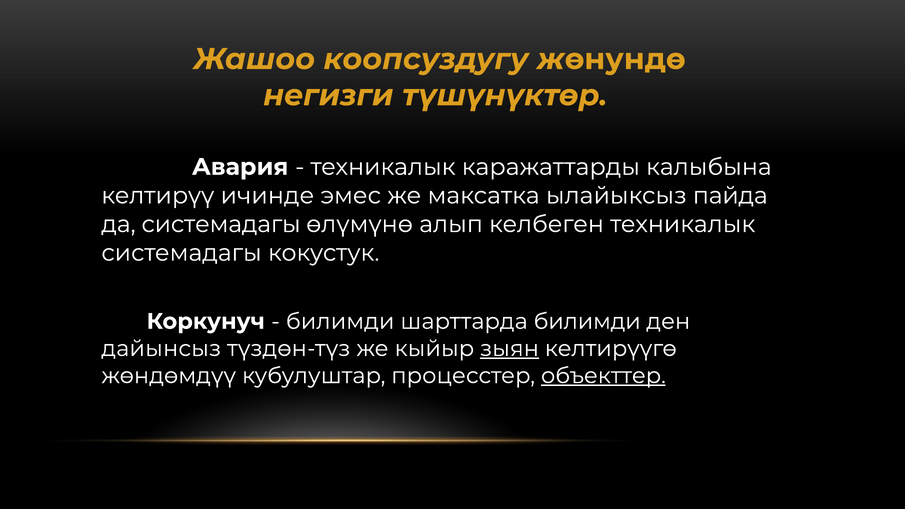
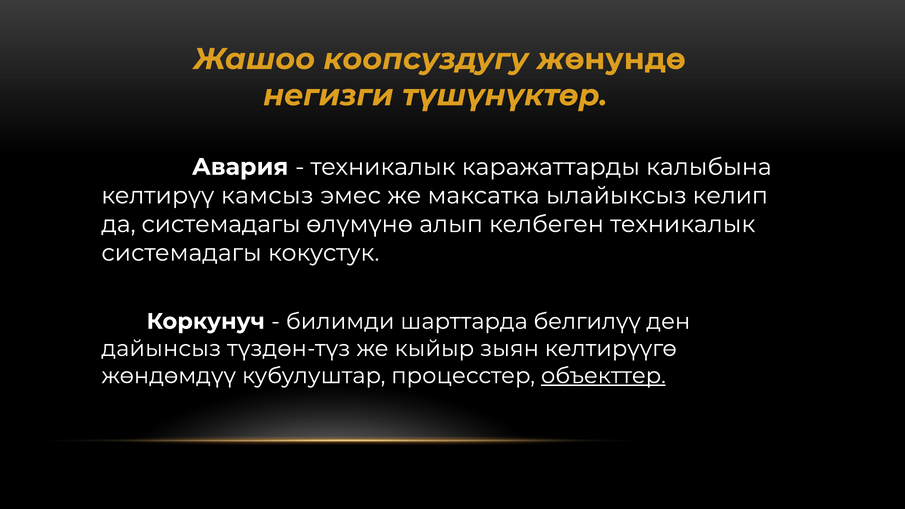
ичинде: ичинде -> камсыз (267, 196)
пайда: пайда -> келип (730, 196)
шарттарда билимди: билимди -> белгилүү (587, 321)
зыян underline: present -> none (510, 349)
